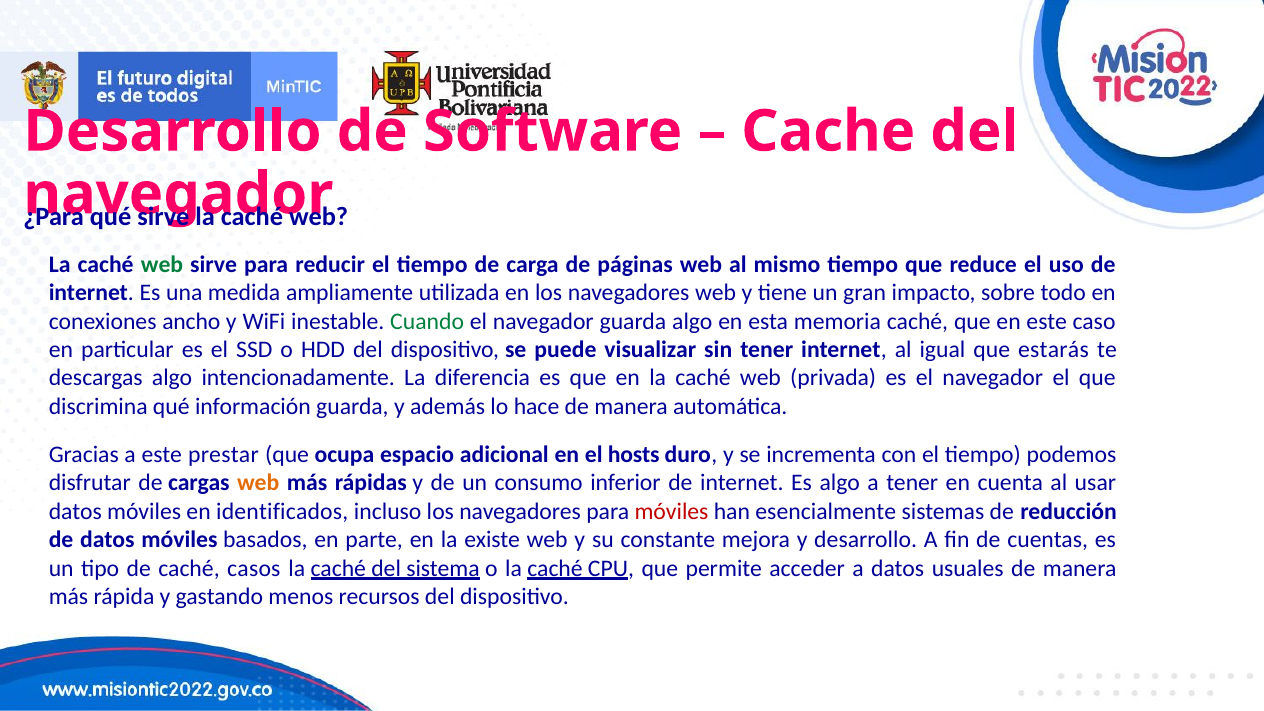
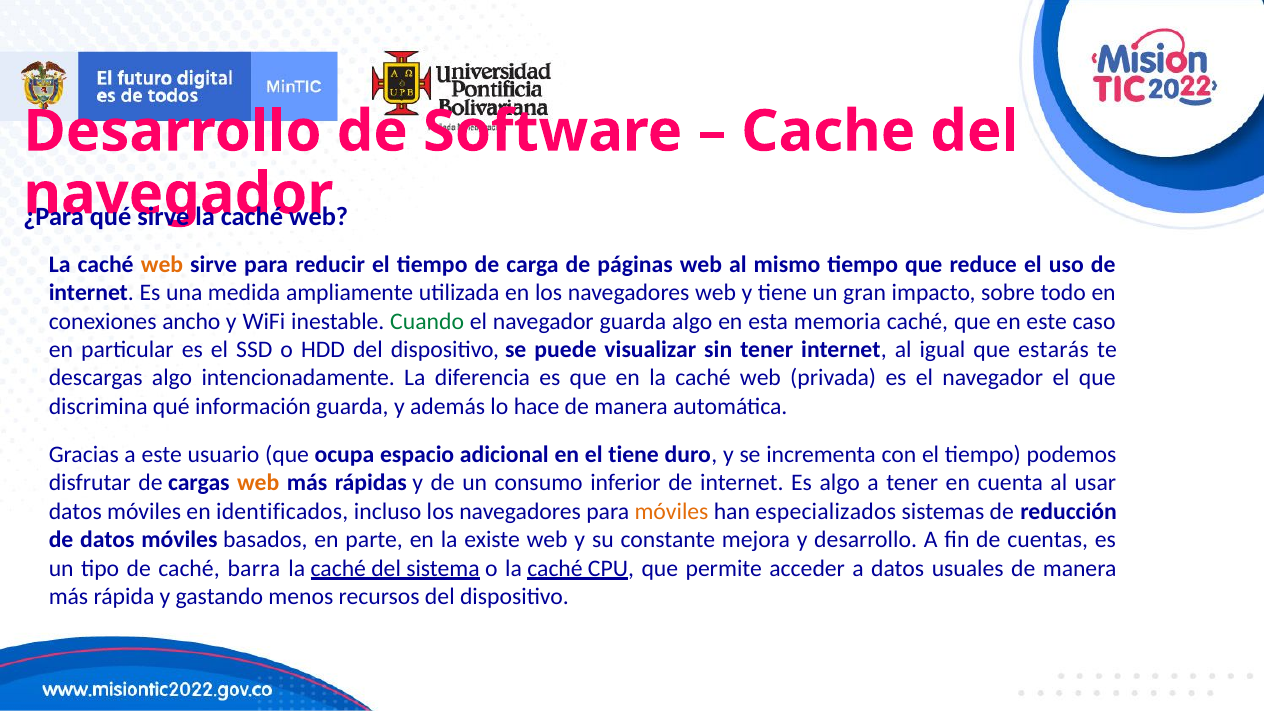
web colour: green -> orange (162, 264)
prestar: prestar -> usuario (224, 454)
el hosts: hosts -> tiene (634, 454)
móviles colour: red -> orange (671, 511)
esencialmente: esencialmente -> especializados (826, 511)
casos: casos -> barra (254, 568)
